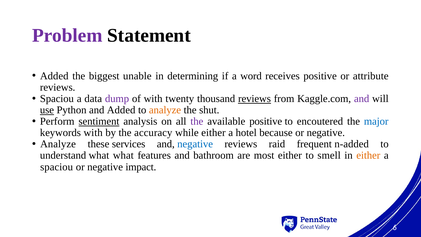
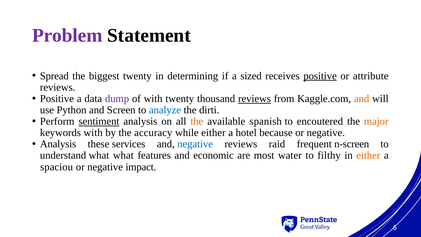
Added: Added -> Spread (54, 76)
biggest unable: unable -> twenty (137, 76)
word: word -> sized (251, 76)
positive underline: none -> present (320, 76)
Spaciou: Spaciou -> Positive (57, 99)
and colour: purple -> orange (362, 99)
use underline: present -> none (47, 110)
and Added: Added -> Screen (121, 110)
analyze colour: orange -> blue (165, 110)
shut: shut -> dirti (209, 110)
the colour: purple -> orange (197, 121)
available positive: positive -> spanish (266, 121)
major colour: blue -> orange (376, 121)
Analyze: Analyze -> Analysis (58, 144)
n-added: n-added -> n-screen (352, 144)
bathroom: bathroom -> economic (214, 155)
most either: either -> water (290, 155)
smell: smell -> filthy (329, 155)
